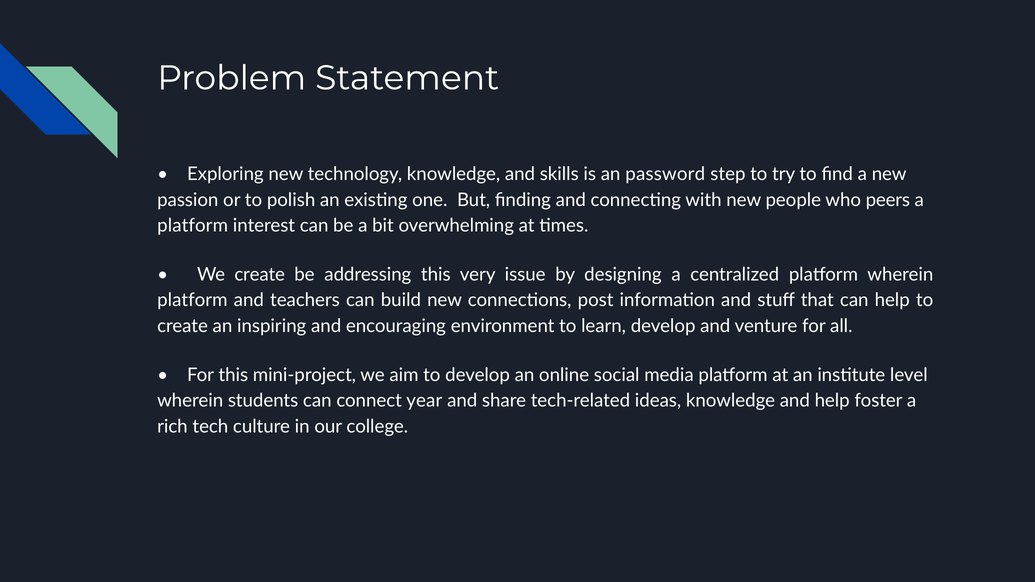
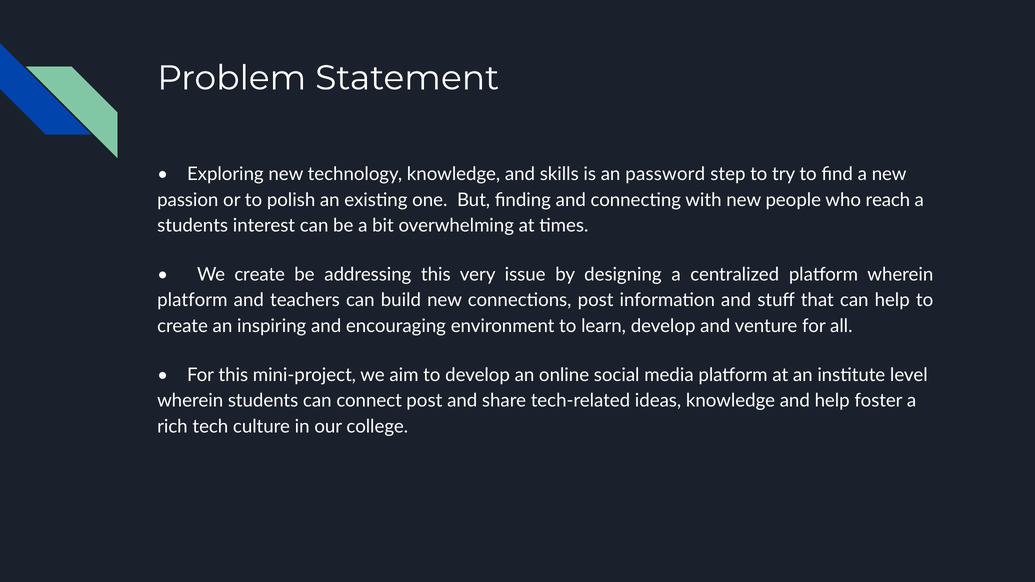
peers: peers -> reach (888, 200)
platform: platform -> students (193, 226)
connect year: year -> post (424, 401)
